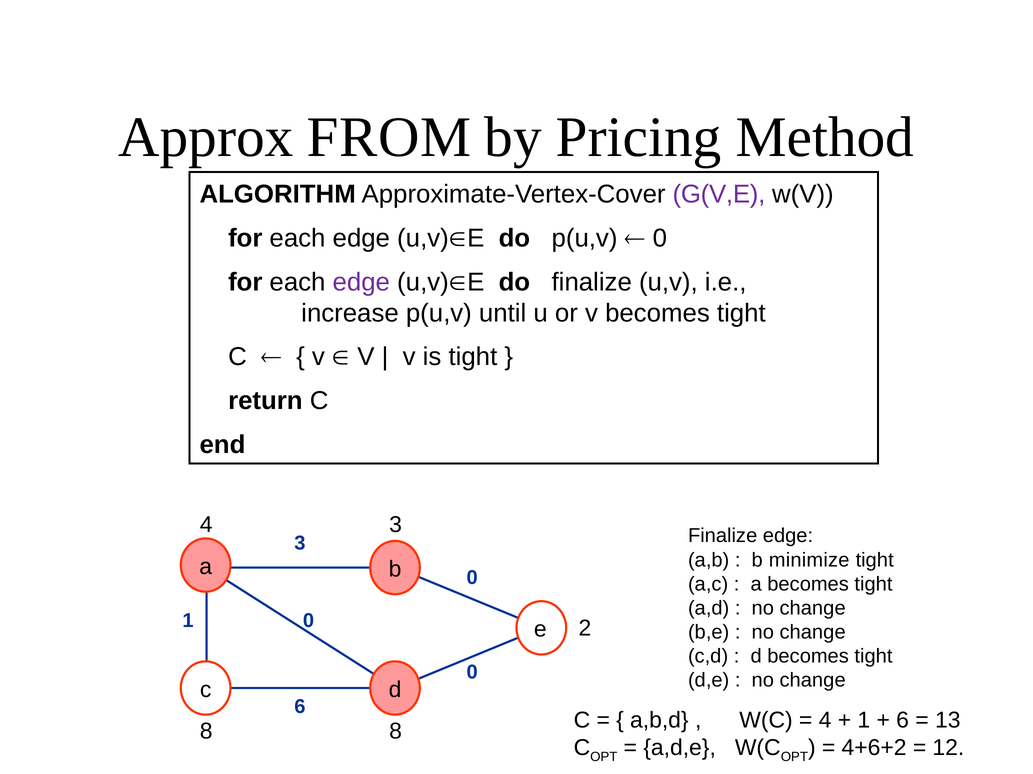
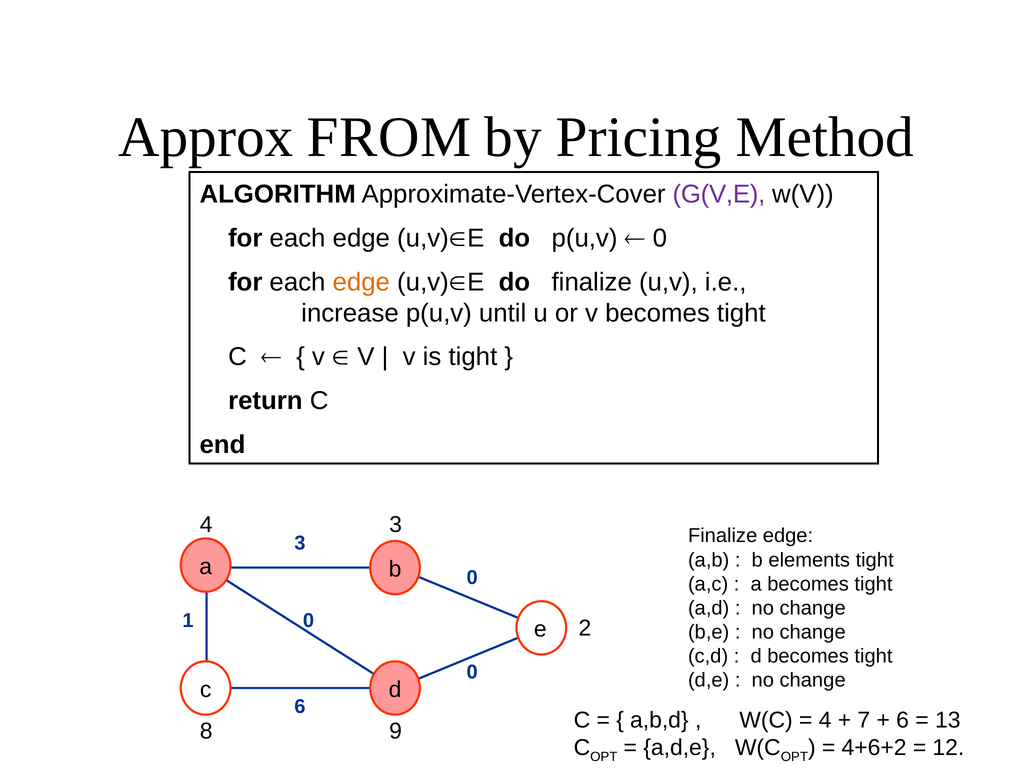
edge colour: purple -> orange (361, 282)
minimize: minimize -> elements (809, 560)
1: 1 -> 7 (864, 721)
8 8: 8 -> 9 (396, 732)
